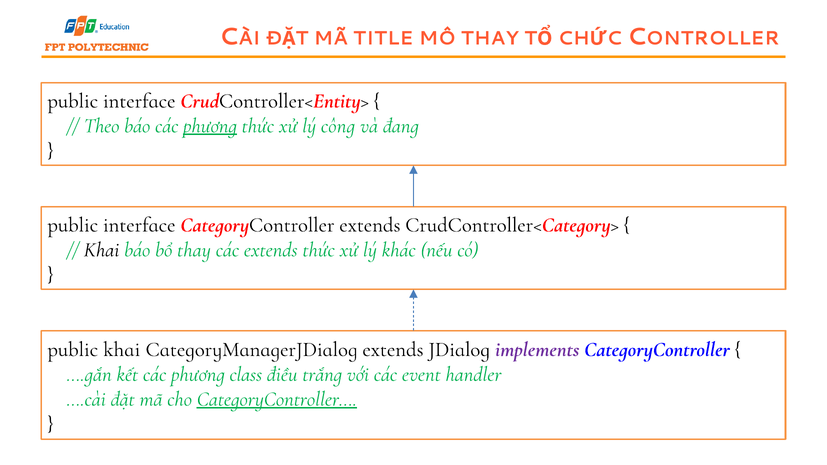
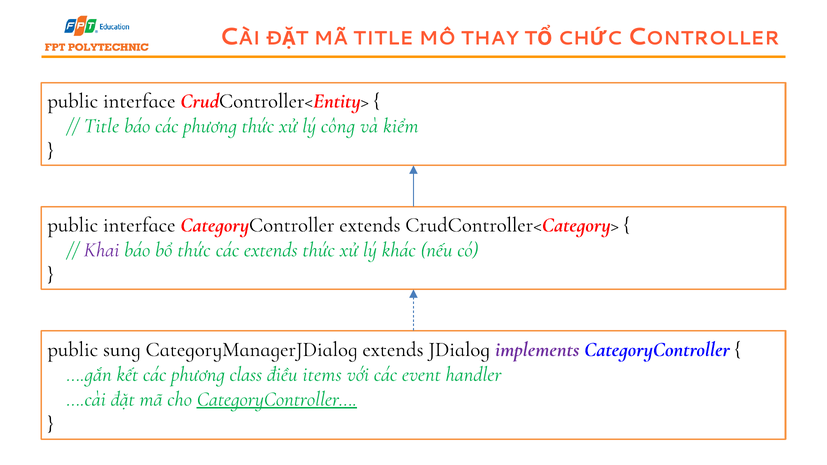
Theo: Theo -> Title (101, 126)
phương underline: present -> none (210, 126)
đang: đang -> kiểm (401, 126)
Khai colour: black -> purple (101, 250)
bổ thay: thay -> thức (194, 250)
public khai: khai -> sung (122, 349)
trắng: trắng -> items (322, 374)
